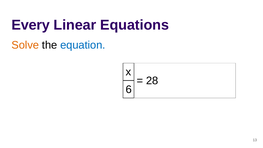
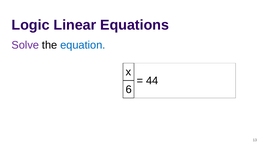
Every: Every -> Logic (31, 25)
Solve colour: orange -> purple (25, 45)
28: 28 -> 44 (152, 81)
